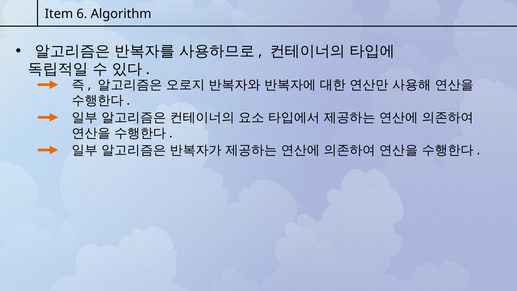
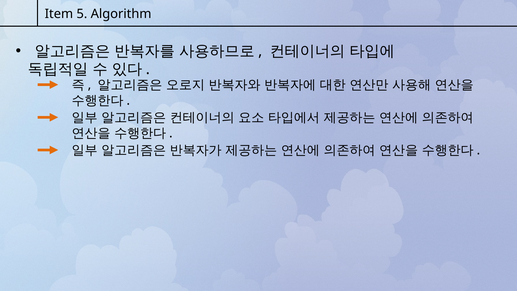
6: 6 -> 5 (82, 14)
